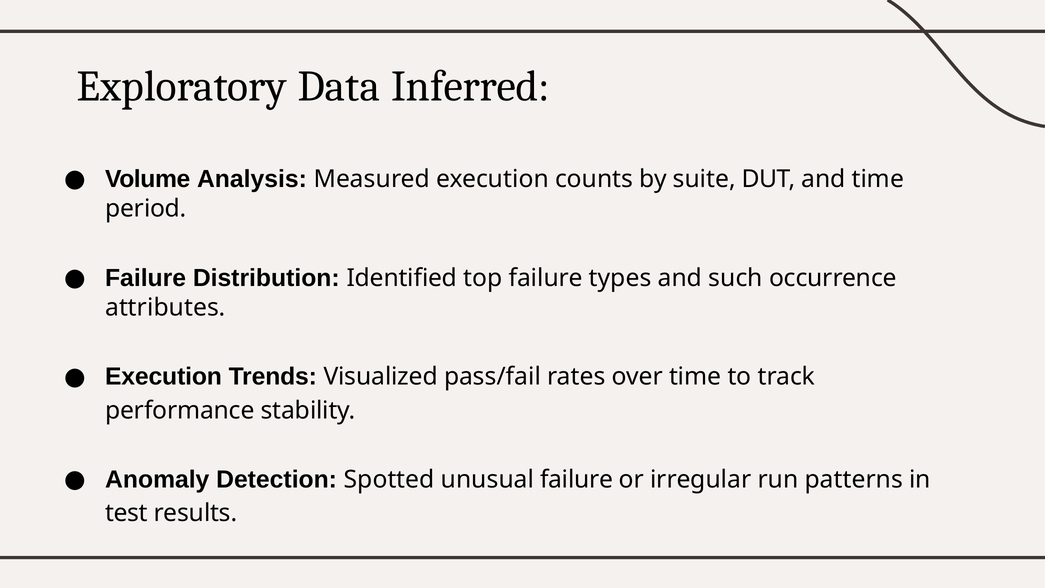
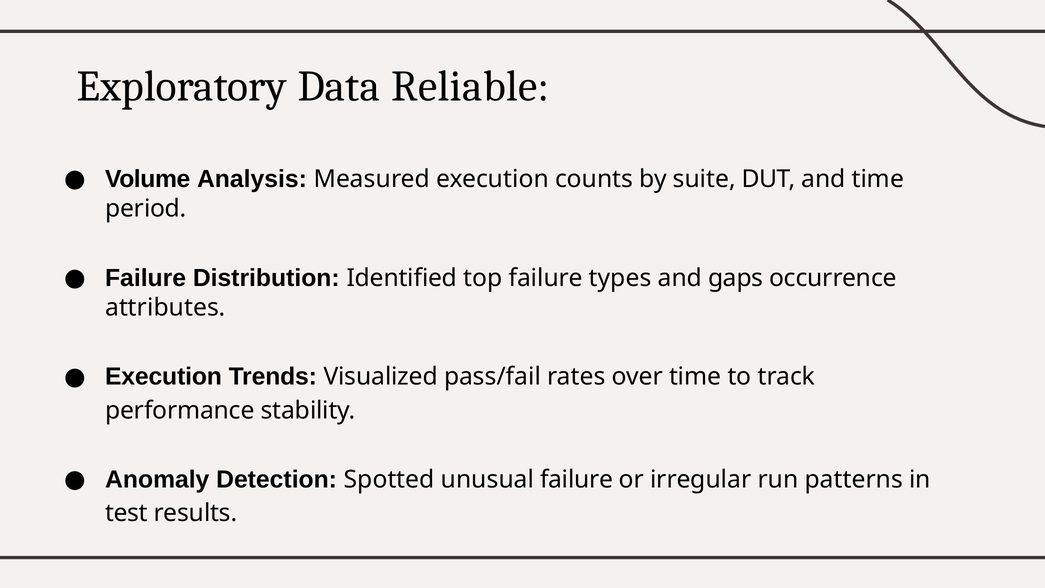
Inferred: Inferred -> Reliable (470, 86)
such: such -> gaps (736, 278)
